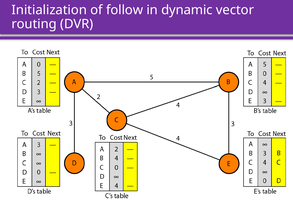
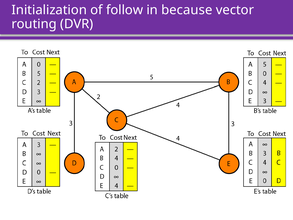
dynamic: dynamic -> because (187, 10)
